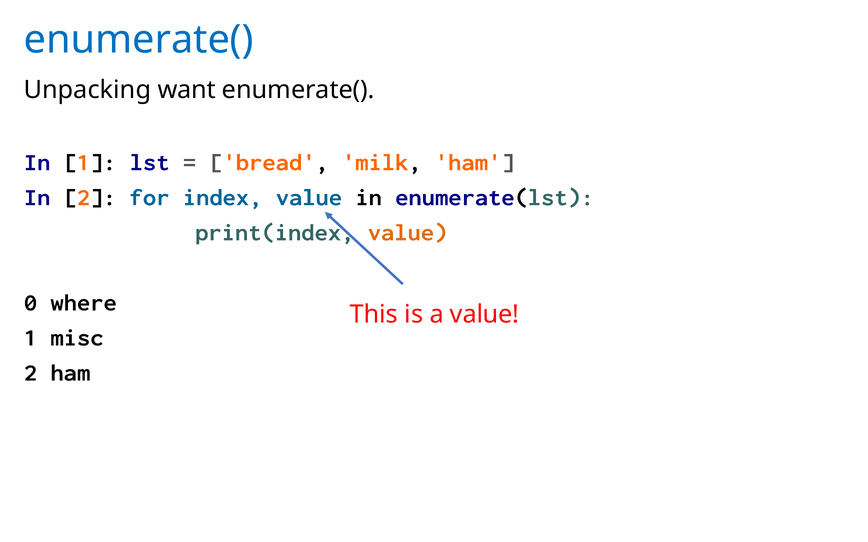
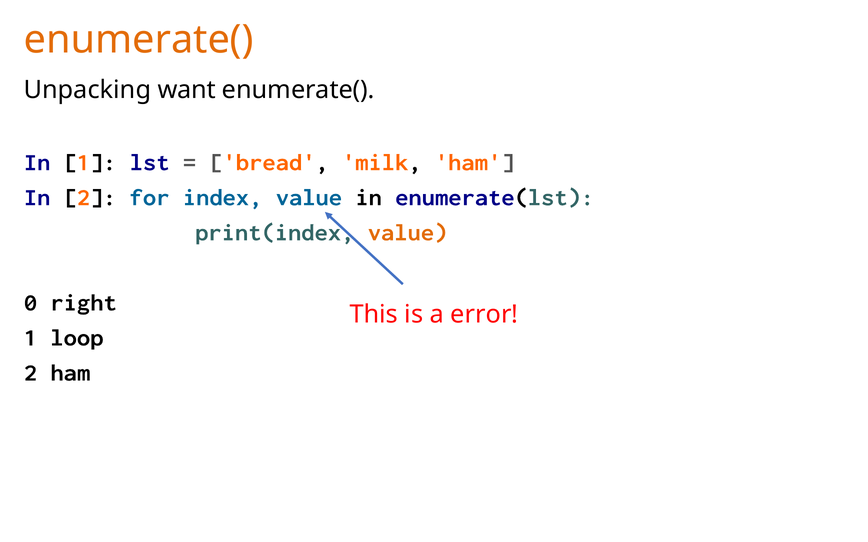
enumerate( colour: blue -> orange (139, 40)
where: where -> right (84, 303)
a value: value -> error (484, 315)
misc: misc -> loop (77, 338)
